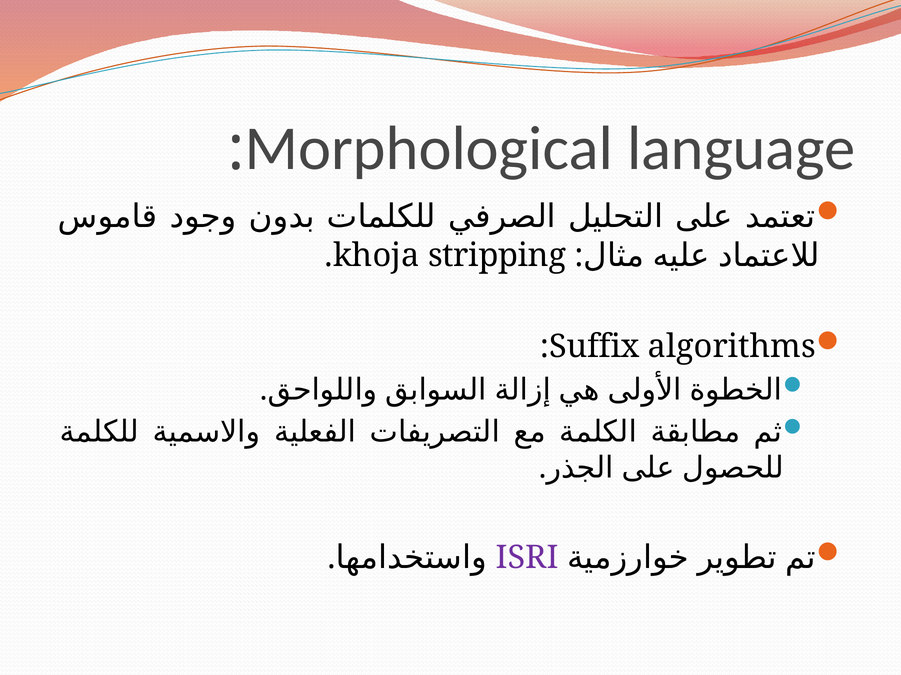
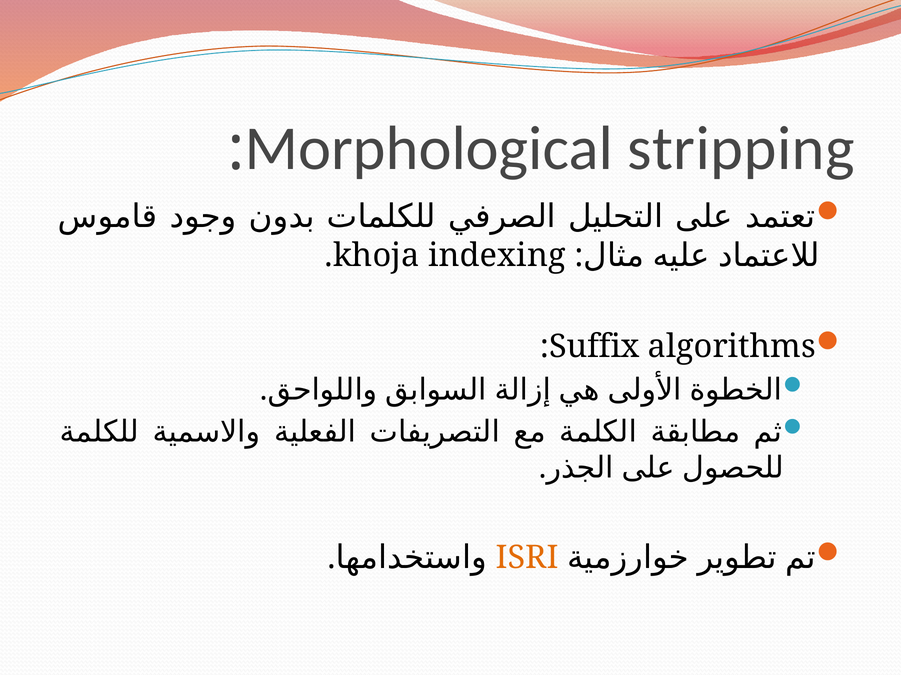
language: language -> stripping (741, 149)
stripping: stripping -> indexing (497, 256)
ISRI colour: purple -> orange (527, 558)
